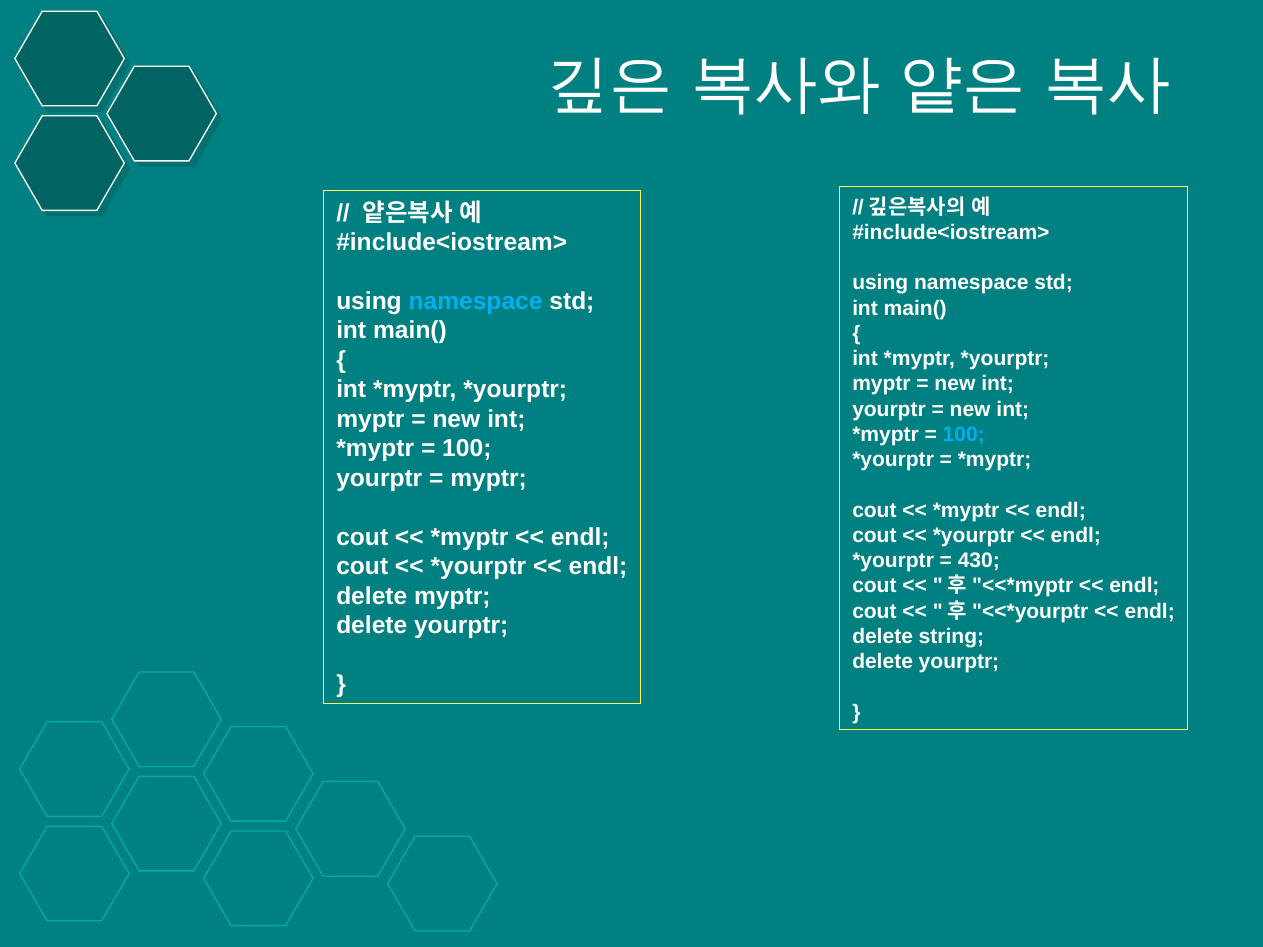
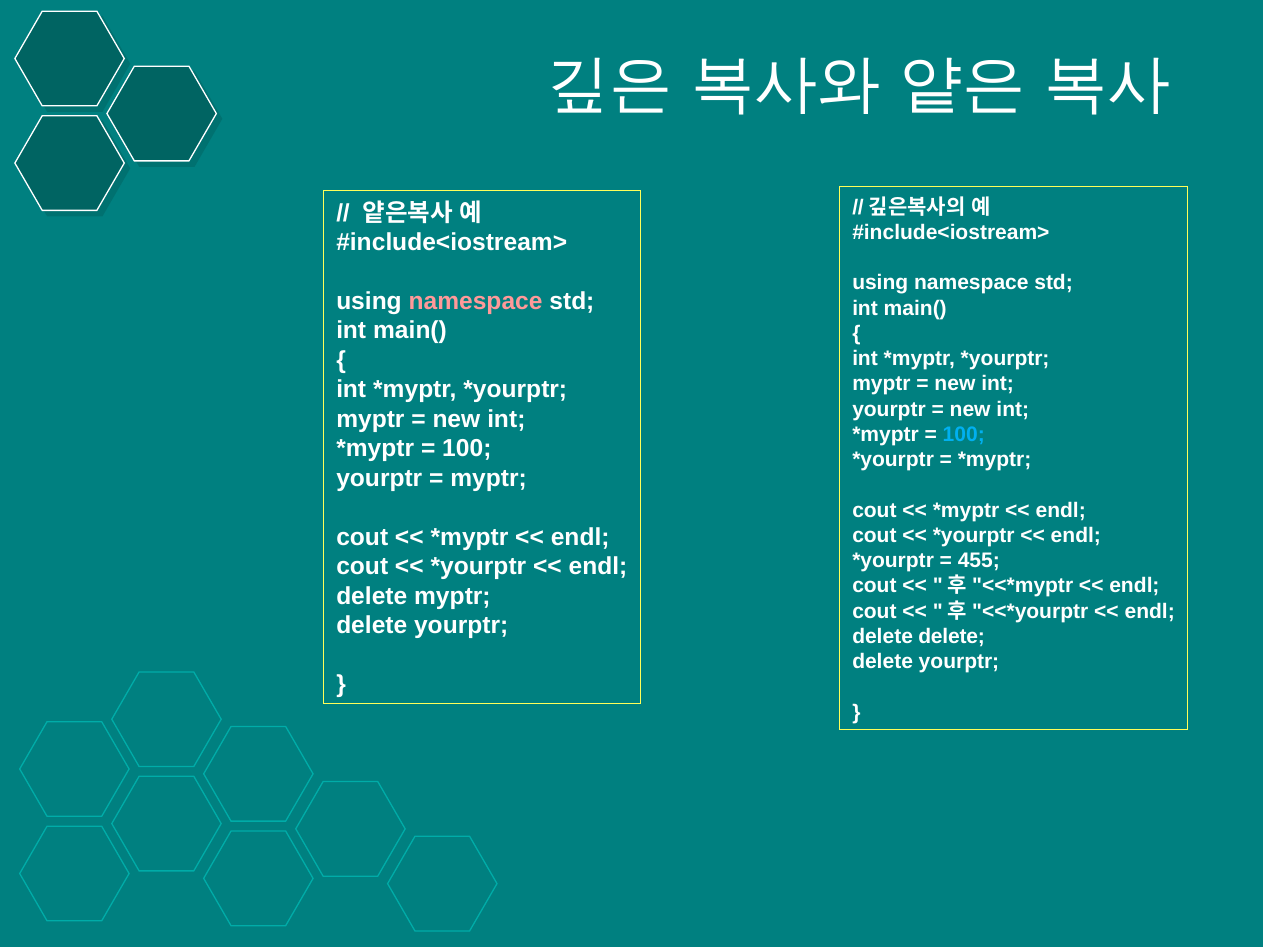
namespace colour: light blue -> pink (476, 301)
430: 430 -> 455 (979, 561)
string: string -> delete (952, 637)
